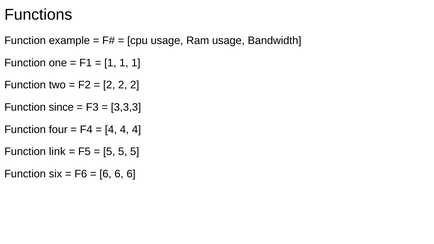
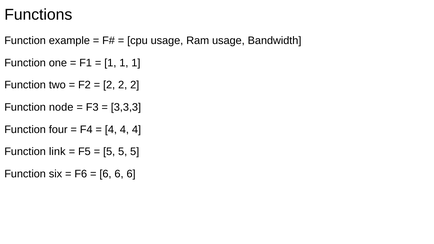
since: since -> node (61, 107)
